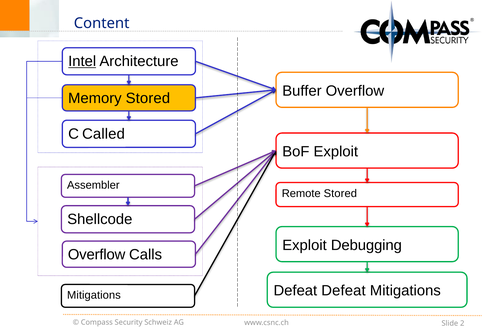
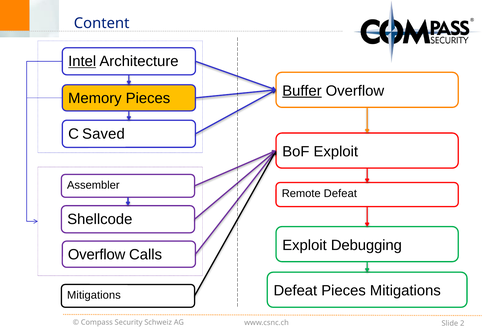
Buffer underline: none -> present (302, 91)
Memory Stored: Stored -> Pieces (148, 98)
Called: Called -> Saved (103, 134)
Remote Stored: Stored -> Defeat (340, 193)
Defeat: Defeat -> Pieces (344, 290)
